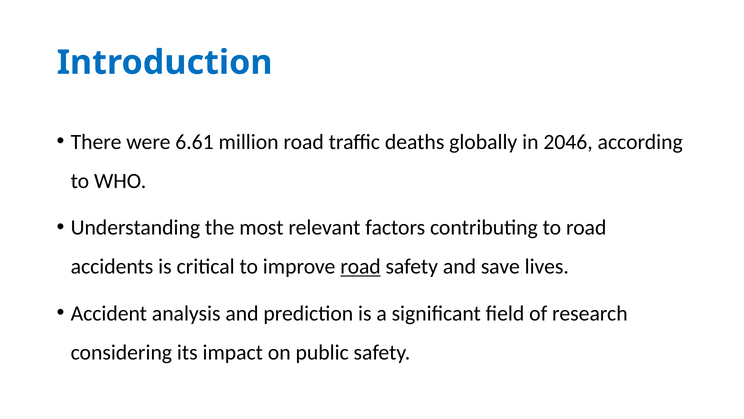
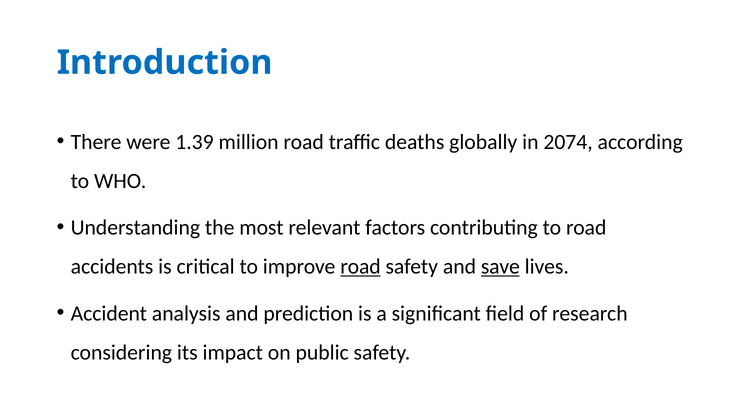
6.61: 6.61 -> 1.39 (195, 142)
2046: 2046 -> 2074 (568, 142)
save underline: none -> present (500, 266)
